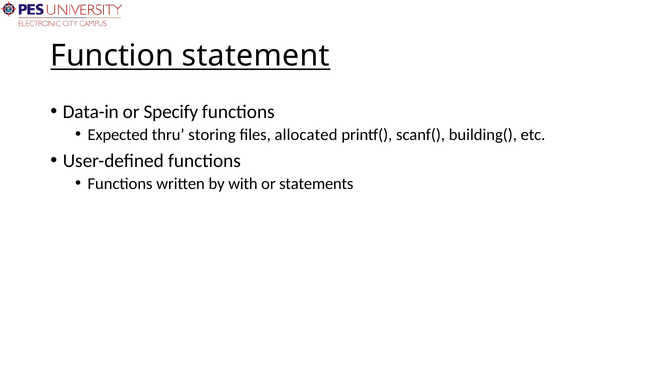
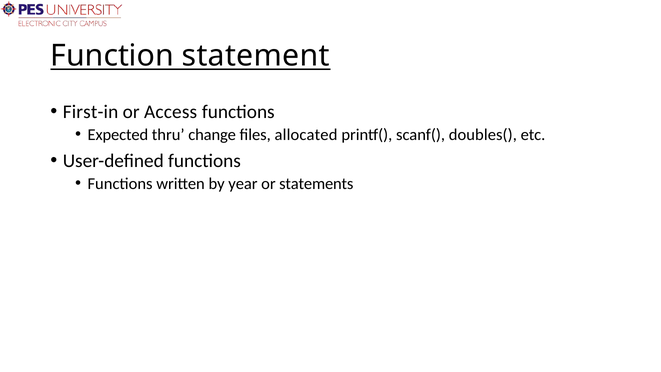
Data-in: Data-in -> First-in (91, 112)
Specify: Specify -> Access (171, 112)
storing: storing -> change (212, 135)
building(: building( -> doubles( (483, 135)
with: with -> year (243, 184)
